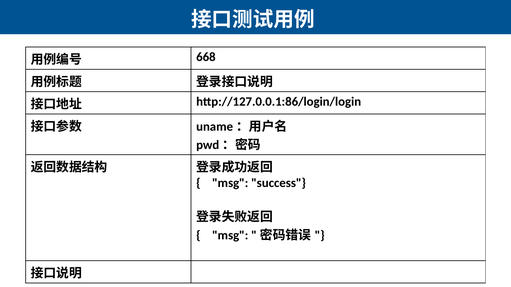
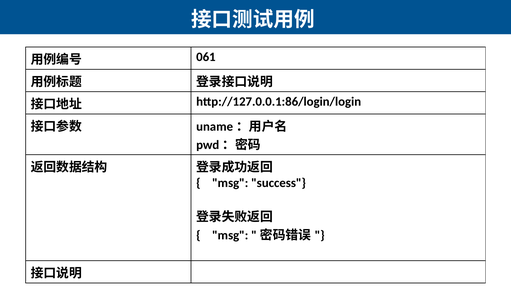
668: 668 -> 061 (206, 57)
